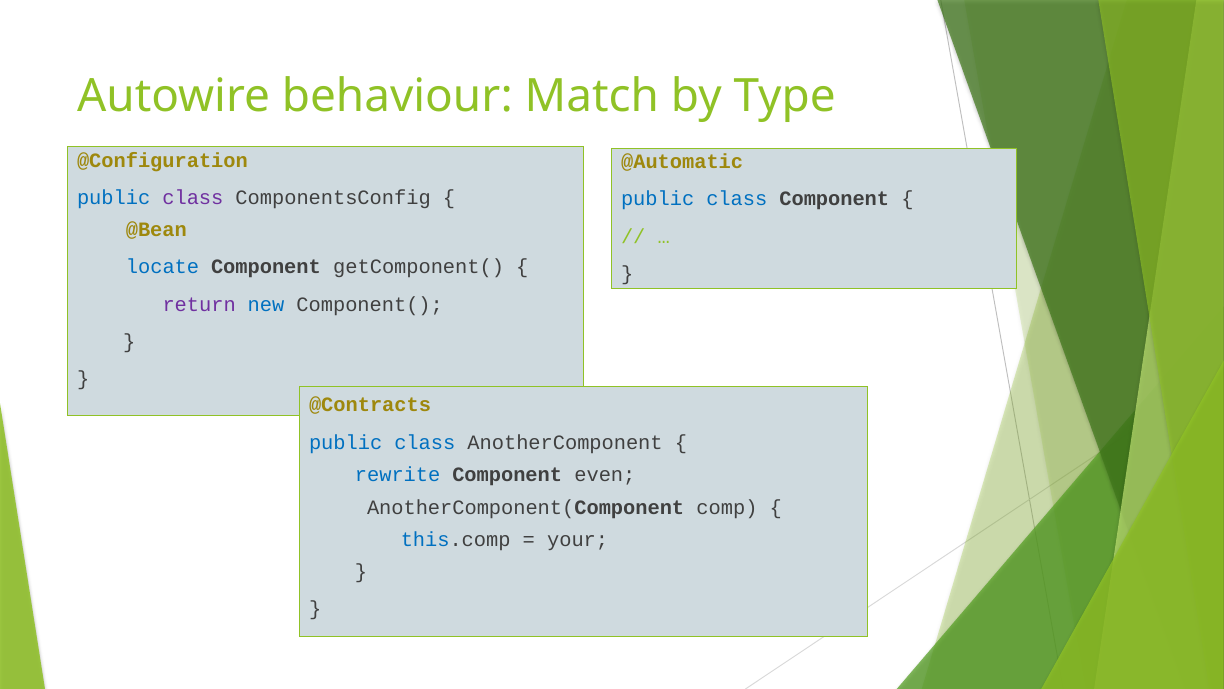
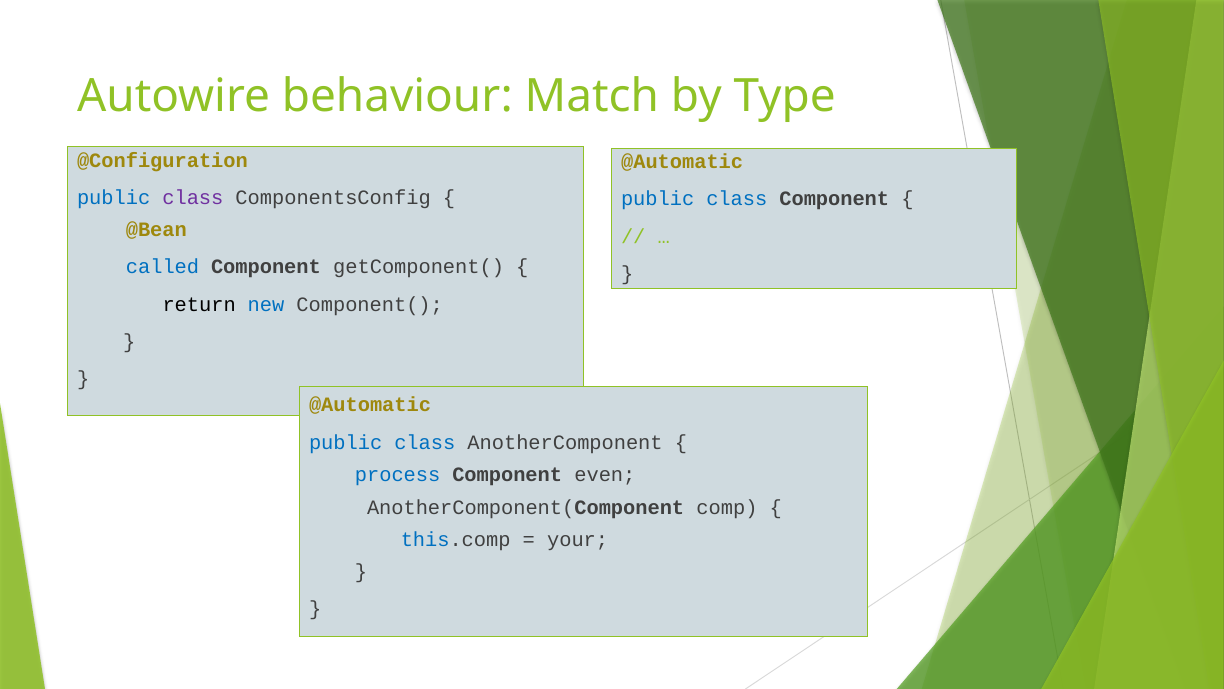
locate: locate -> called (163, 267)
return colour: purple -> black (199, 304)
@Contracts: @Contracts -> @Automatic (370, 405)
rewrite: rewrite -> process (398, 475)
